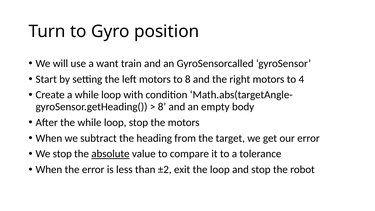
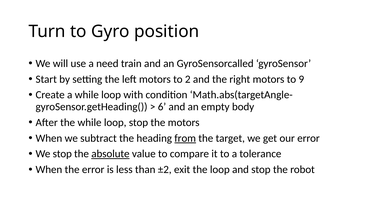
want: want -> need (107, 63)
to 8: 8 -> 2 (188, 79)
4: 4 -> 9 (301, 79)
8: 8 -> 6 (162, 107)
from underline: none -> present (185, 138)
